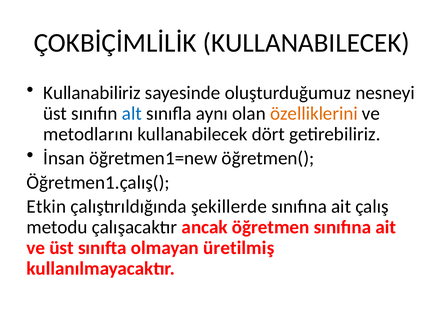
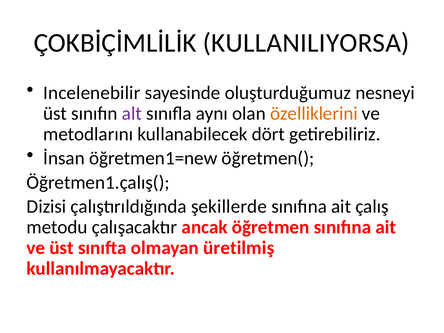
ÇOKBİÇİMLİLİK KULLANABILECEK: KULLANABILECEK -> KULLANILIYORSA (306, 43)
Kullanabiliriz: Kullanabiliriz -> Incelenebilir (92, 93)
alt colour: blue -> purple (132, 113)
Etkin: Etkin -> Dizisi (46, 207)
